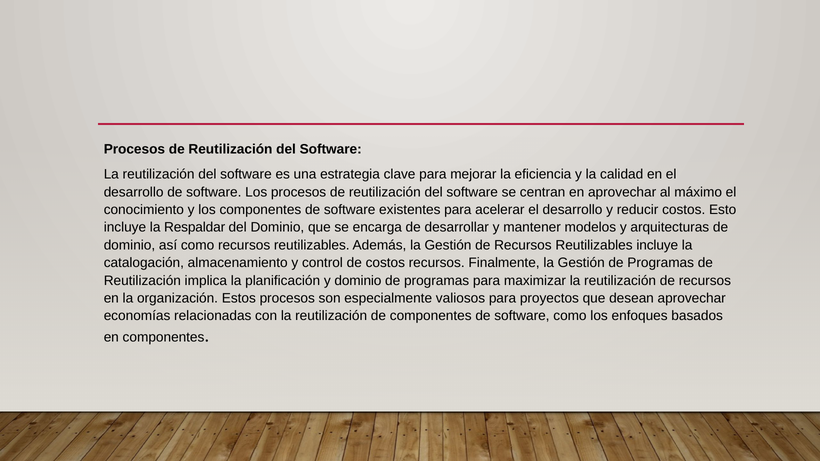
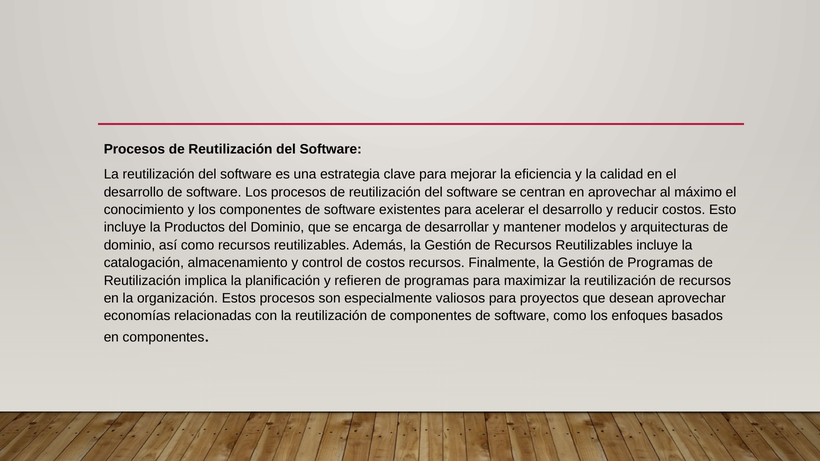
Respaldar: Respaldar -> Productos (195, 228)
y dominio: dominio -> refieren (358, 281)
